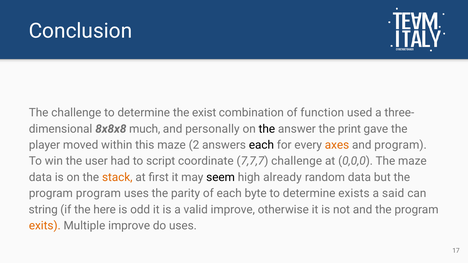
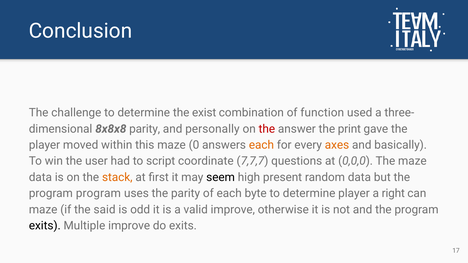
8x8x8 much: much -> parity (145, 129)
the colour: black -> red (267, 129)
2: 2 -> 0 (194, 145)
each colour: black -> orange (261, 145)
and program: program -> basically (401, 145)
7,7,7 challenge: challenge -> questions (297, 161)
already: already -> present (283, 177)
determine exists: exists -> player (354, 194)
said: said -> right (393, 194)
string: string -> maze (43, 210)
here: here -> said (105, 210)
exits colour: orange -> black (45, 226)
do uses: uses -> exits (183, 226)
